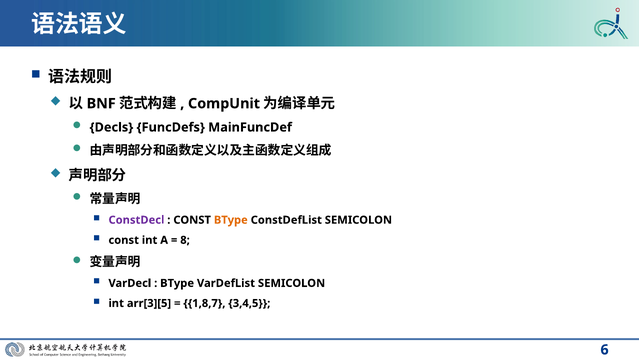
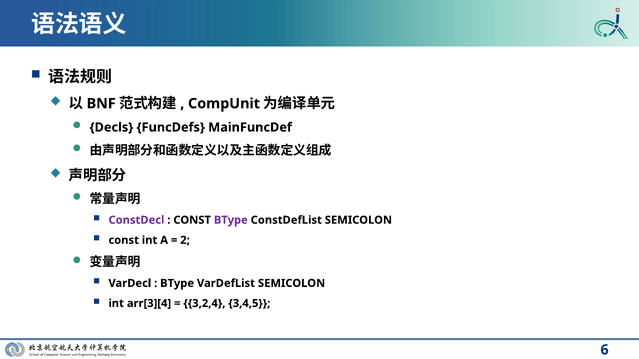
BType colour: orange -> purple (231, 220)
8: 8 -> 2 (185, 240)
arr[3][5: arr[3][5 -> arr[3][4 (149, 304)
1,8,7: 1,8,7 -> 3,2,4 (204, 304)
